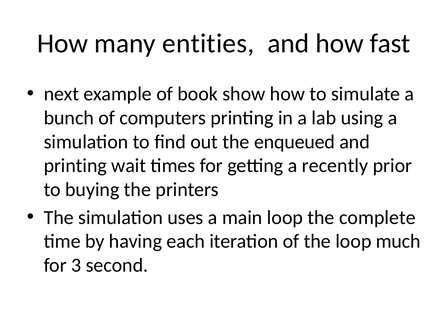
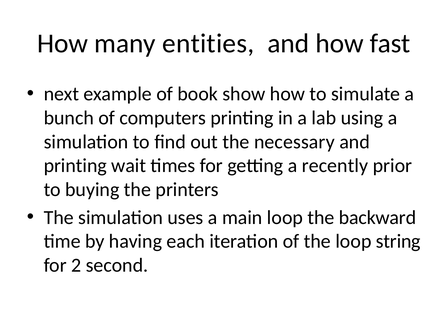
enqueued: enqueued -> necessary (294, 142)
complete: complete -> backward (378, 217)
much: much -> string (398, 241)
3: 3 -> 2 (76, 265)
